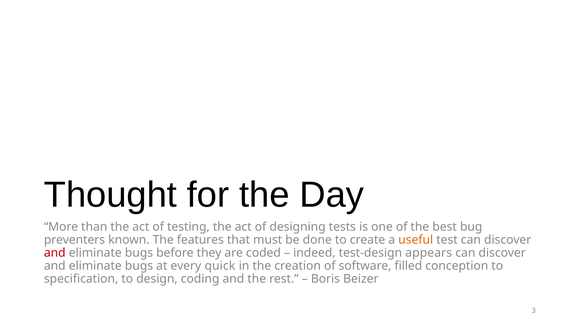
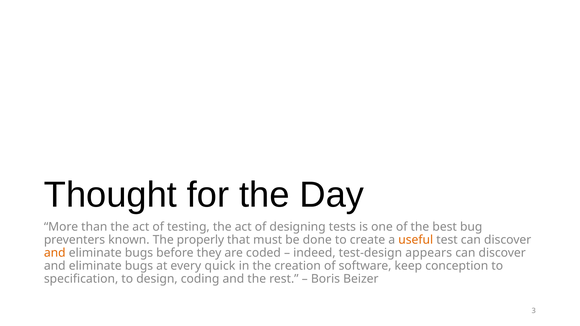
features: features -> properly (200, 240)
and colour: red -> orange (55, 253)
filled: filled -> keep (408, 266)
